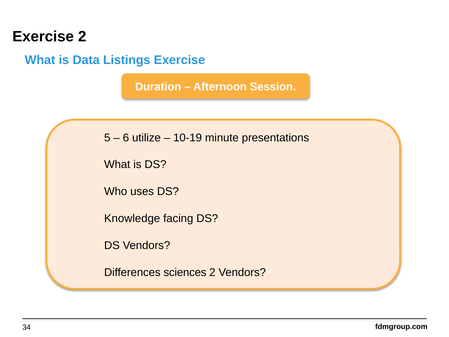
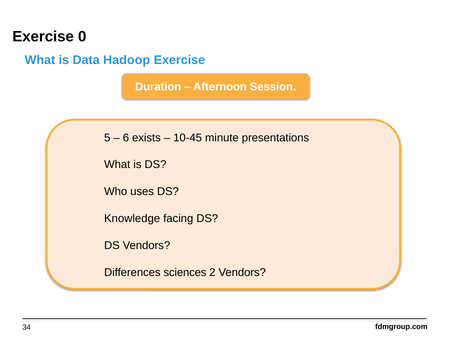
Exercise 2: 2 -> 0 (82, 37)
Listings: Listings -> Hadoop (127, 60)
utilize: utilize -> exists (146, 138)
10-19: 10-19 -> 10-45 (188, 138)
